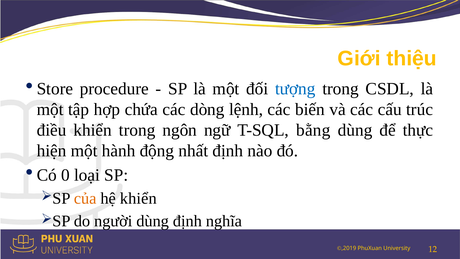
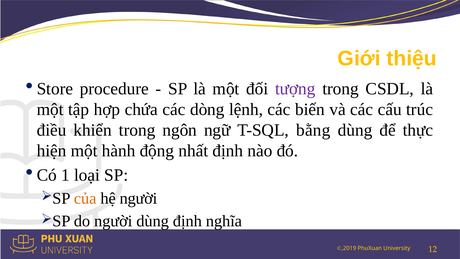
tượng colour: blue -> purple (295, 89)
0: 0 -> 1 (65, 175)
hệ khiển: khiển -> người (138, 198)
